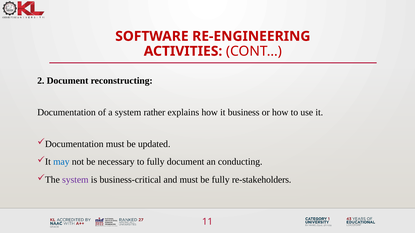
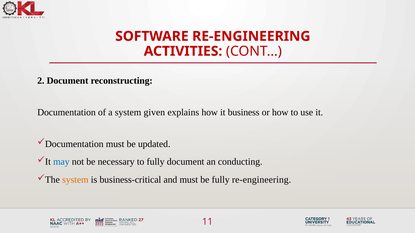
rather: rather -> given (154, 112)
system colour: purple -> orange (75, 180)
fully re-stakeholders: re-stakeholders -> re-engineering (262, 180)
